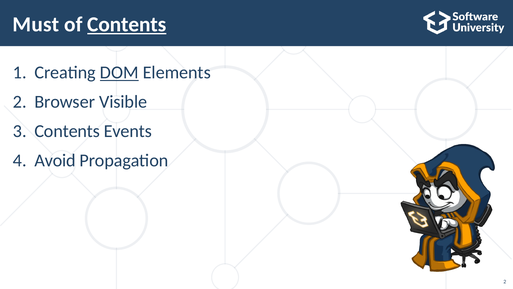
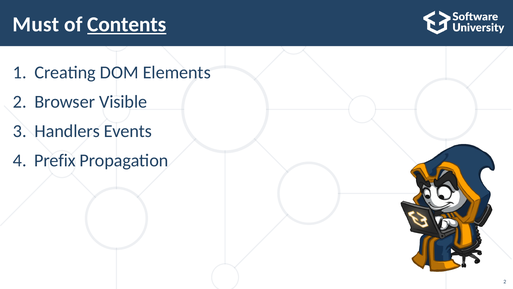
DOM underline: present -> none (119, 72)
Contents: Contents -> Handlers (67, 131)
Avoid: Avoid -> Prefix (55, 160)
